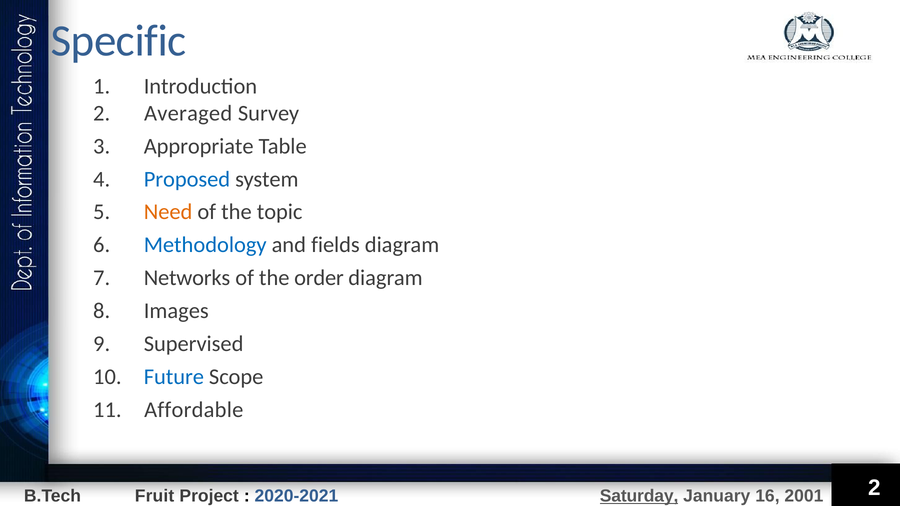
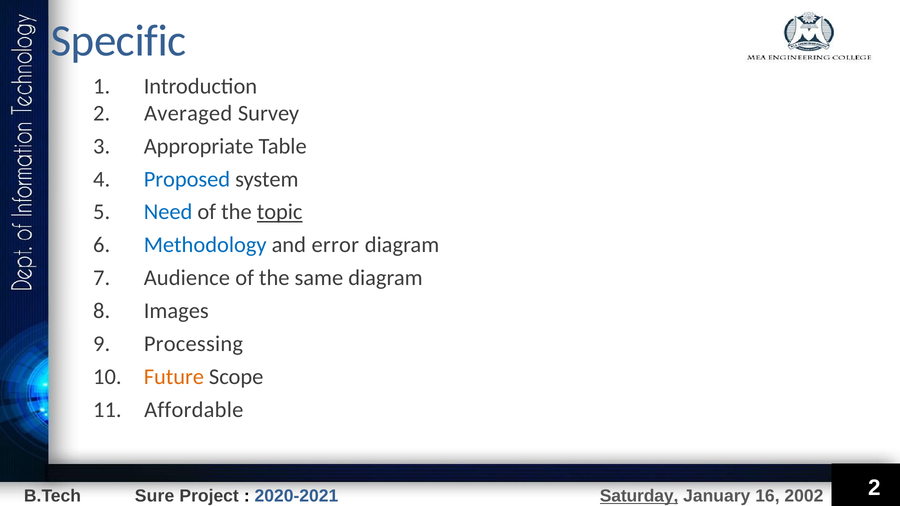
Need colour: orange -> blue (168, 212)
topic underline: none -> present (280, 212)
fields: fields -> error (335, 245)
Networks: Networks -> Audience (187, 278)
order: order -> same (319, 278)
Supervised: Supervised -> Processing (193, 344)
Future colour: blue -> orange (174, 377)
Fruit: Fruit -> Sure (155, 496)
2001: 2001 -> 2002 (804, 496)
